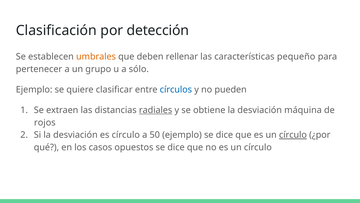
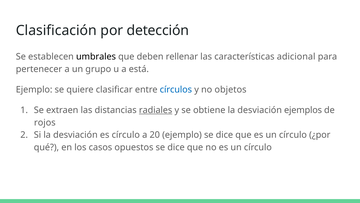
umbrales colour: orange -> black (96, 57)
pequeño: pequeño -> adicional (296, 57)
sólo: sólo -> está (139, 69)
pueden: pueden -> objetos (231, 89)
máquina: máquina -> ejemplos (303, 110)
50: 50 -> 20 (155, 135)
círculo underline: present -> none (293, 135)
